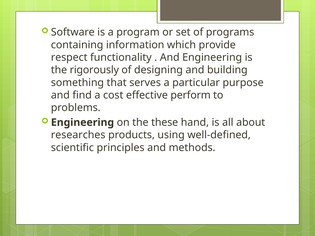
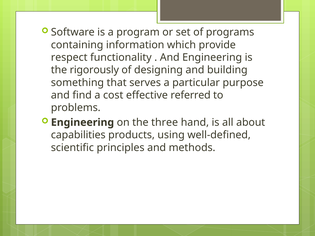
perform: perform -> referred (191, 95)
these: these -> three (165, 123)
researches: researches -> capabilities (78, 135)
